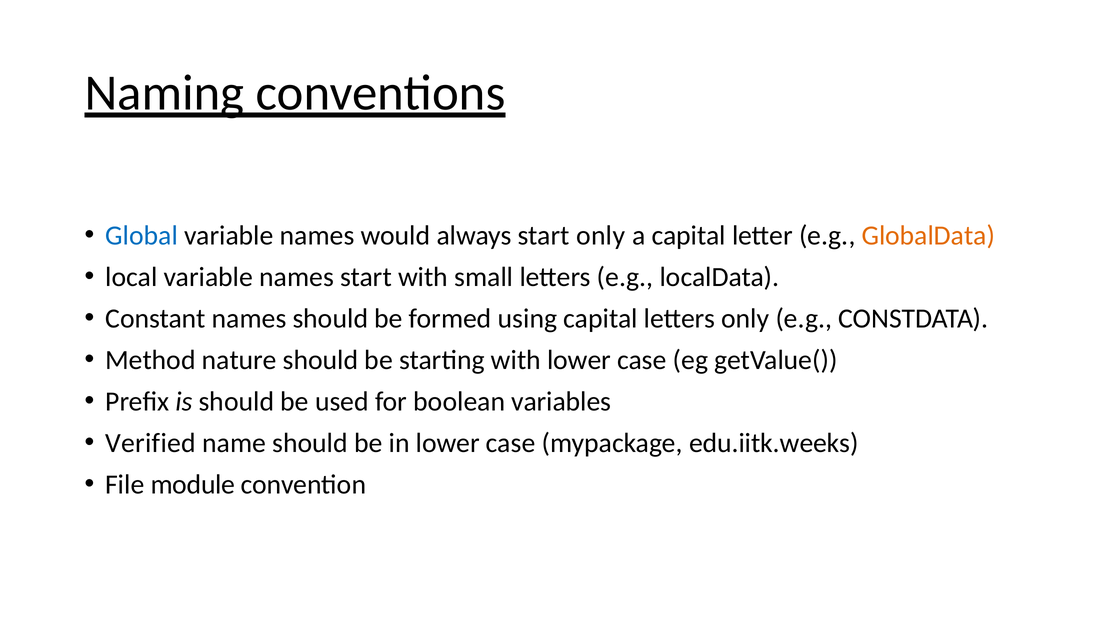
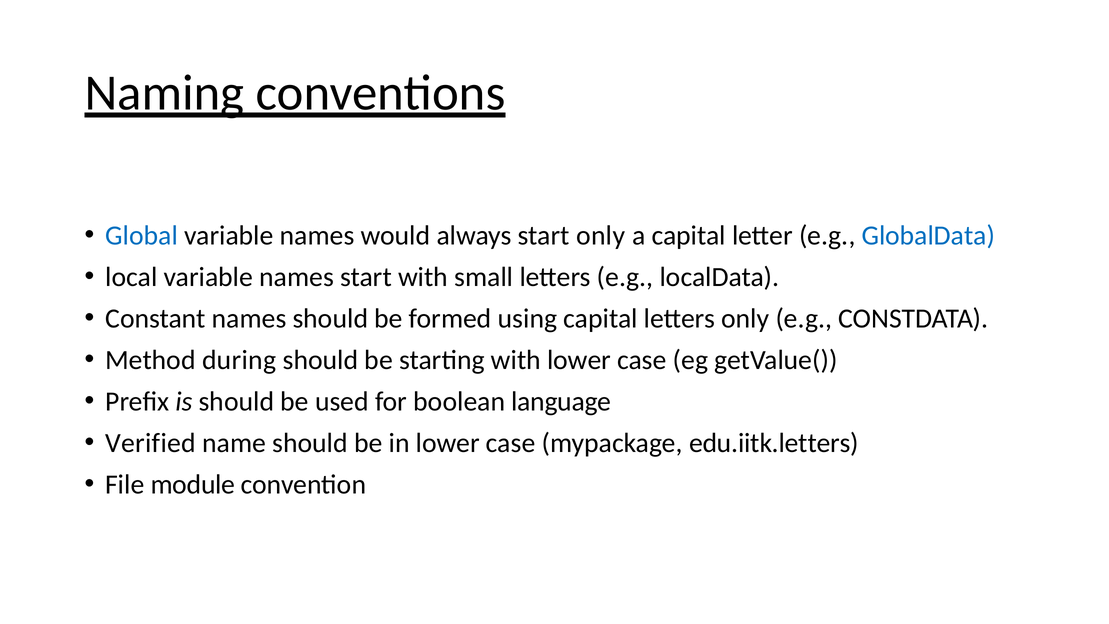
GlobalData colour: orange -> blue (928, 235)
nature: nature -> during (239, 360)
variables: variables -> language (561, 401)
edu.iitk.weeks: edu.iitk.weeks -> edu.iitk.letters (774, 443)
